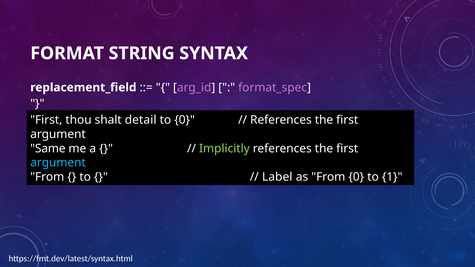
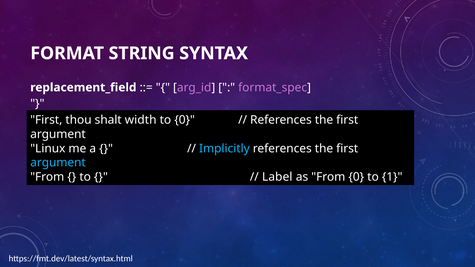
detail: detail -> width (141, 120)
Same: Same -> Linux (48, 149)
Implicitly colour: light green -> light blue (224, 149)
